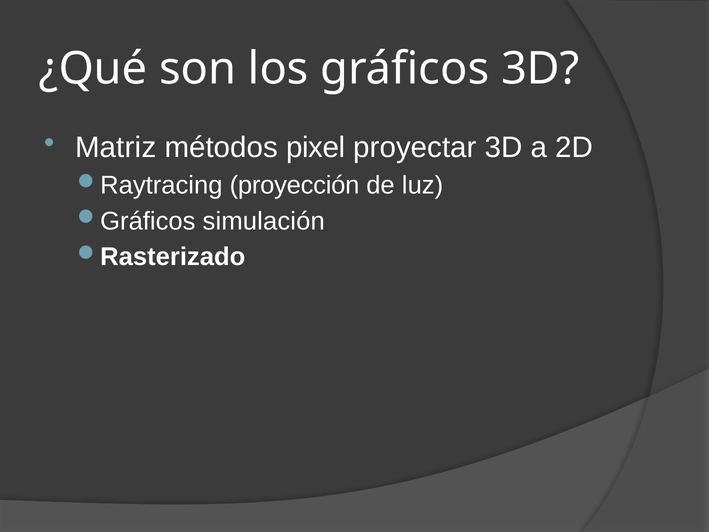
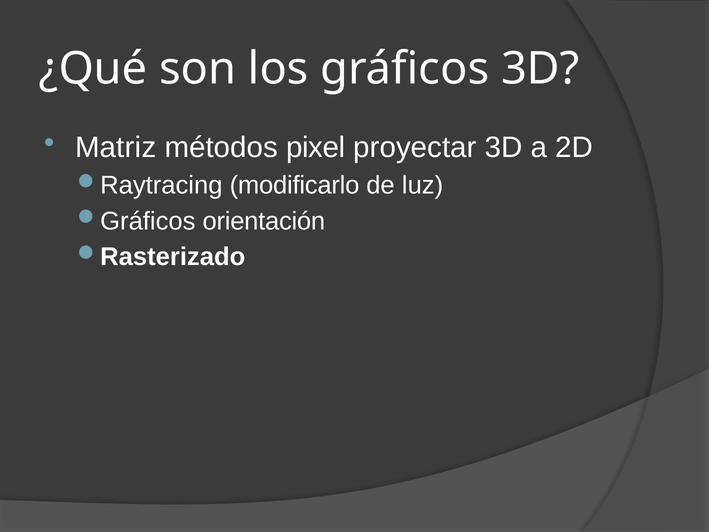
proyección: proyección -> modificarlo (295, 185)
simulación: simulación -> orientación (264, 221)
